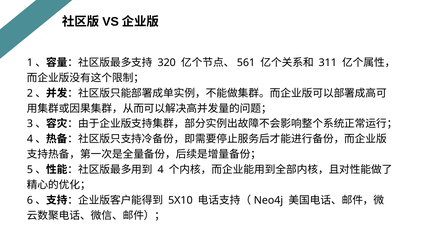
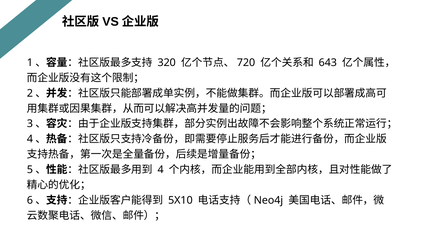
561: 561 -> 720 (246, 63)
311: 311 -> 643 (328, 63)
